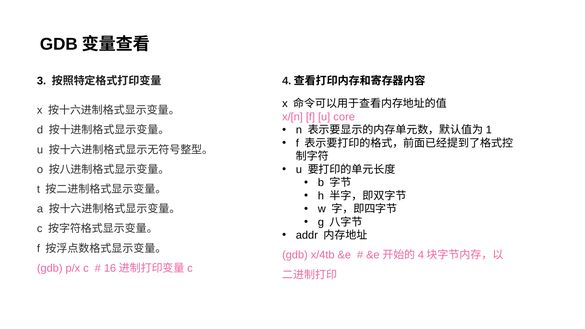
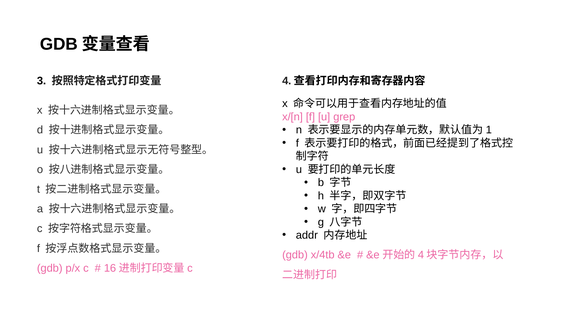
core: core -> grep (344, 117)
